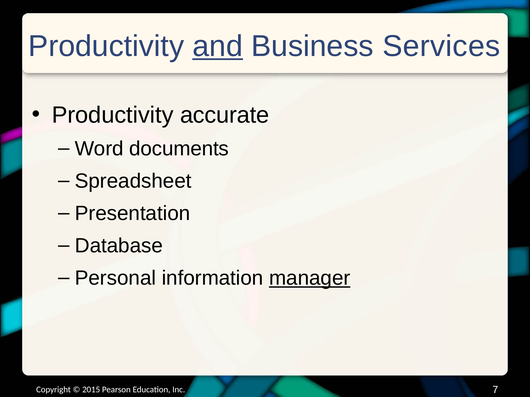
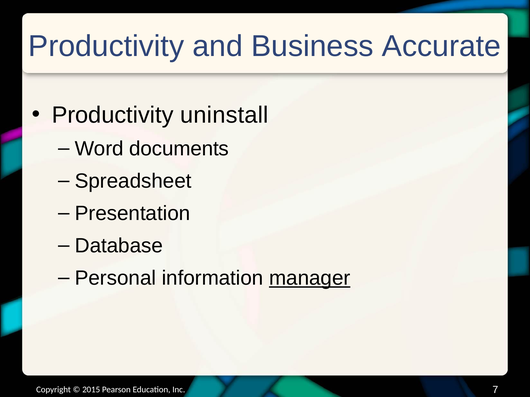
and underline: present -> none (218, 46)
Services: Services -> Accurate (441, 46)
accurate: accurate -> uninstall (224, 115)
